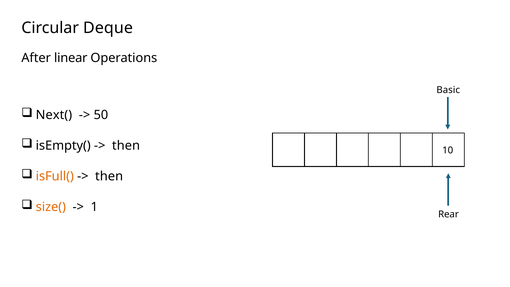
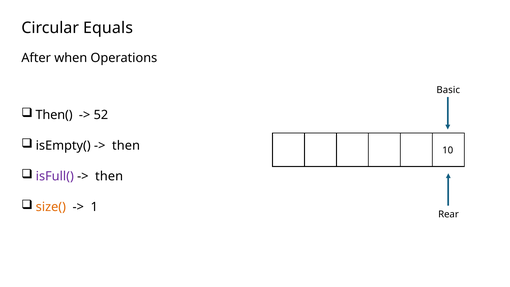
Deque: Deque -> Equals (108, 28)
linear: linear -> when (71, 58)
Next(: Next( -> Then( (54, 115)
50: 50 -> 52 (101, 115)
isFull( colour: orange -> purple (55, 176)
